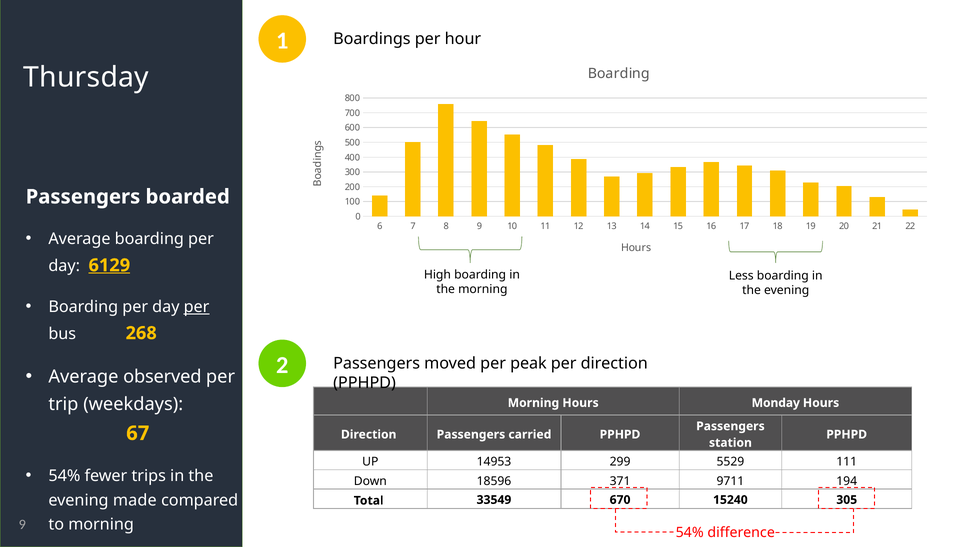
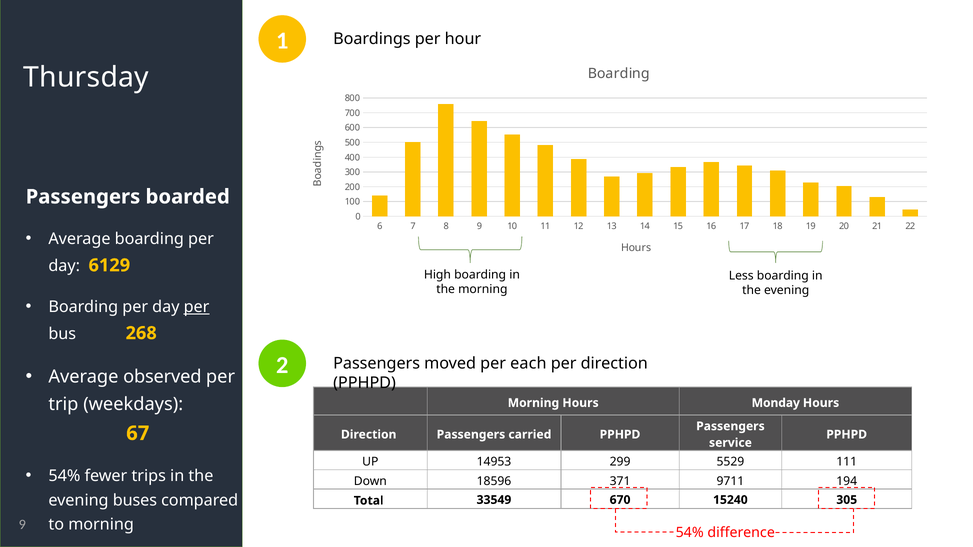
6129 underline: present -> none (109, 265)
peak: peak -> each (528, 364)
station: station -> service (730, 443)
made: made -> buses (135, 501)
